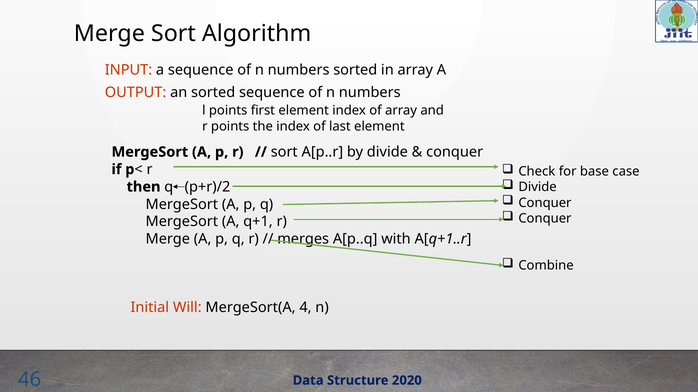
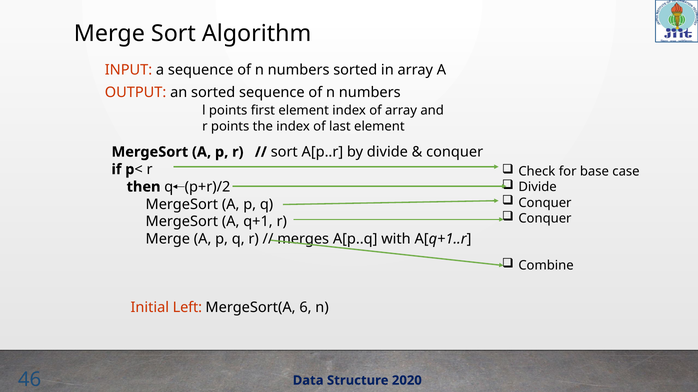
Will: Will -> Left (187, 308)
4: 4 -> 6 (306, 308)
